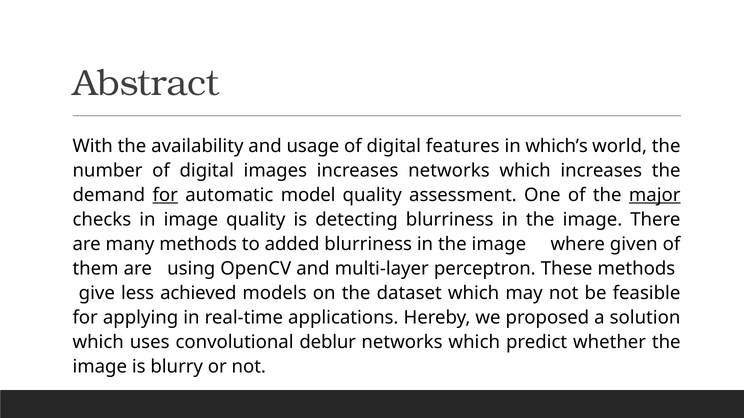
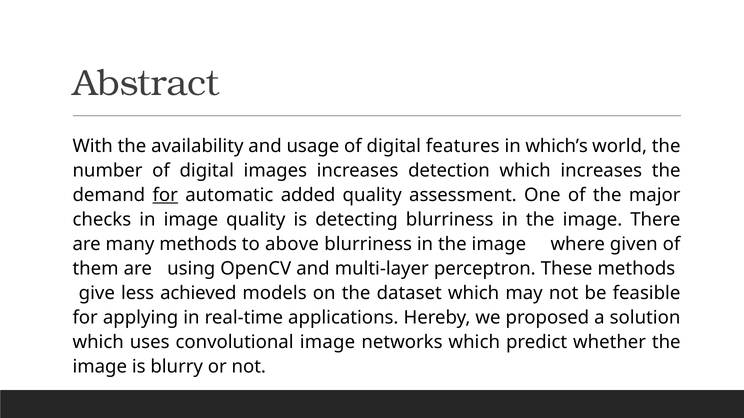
increases networks: networks -> detection (449, 171)
model: model -> added (308, 195)
major underline: present -> none (655, 195)
added: added -> above (292, 244)
convolutional deblur: deblur -> image (327, 342)
